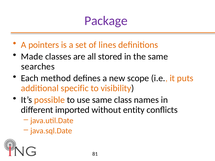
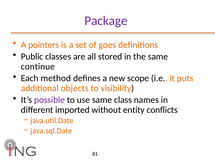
lines: lines -> goes (107, 45)
Made: Made -> Public (32, 57)
searches: searches -> continue (38, 67)
specific: specific -> objects (75, 88)
possible colour: orange -> purple (49, 100)
